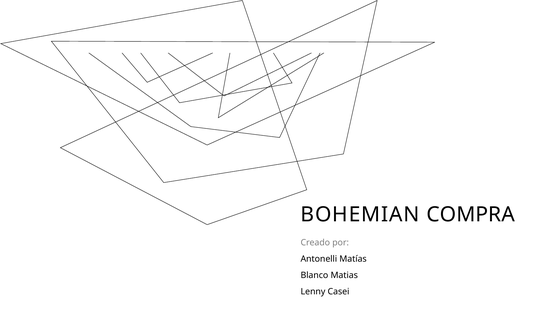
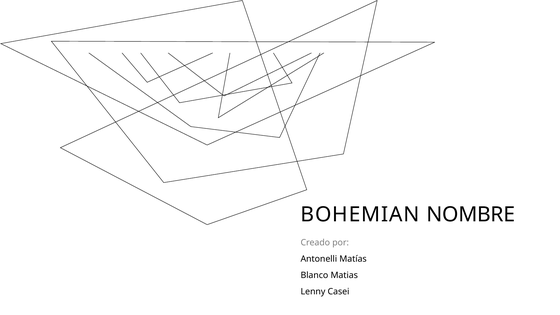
COMPRA: COMPRA -> NOMBRE (471, 215)
